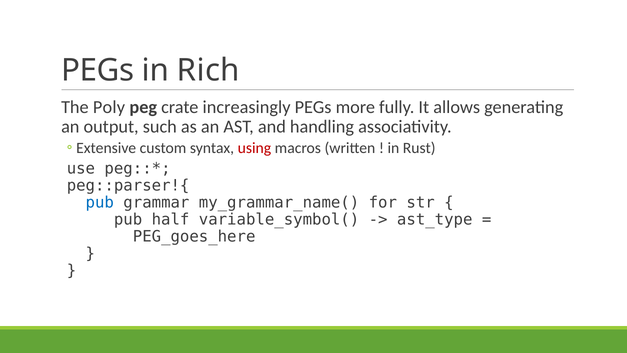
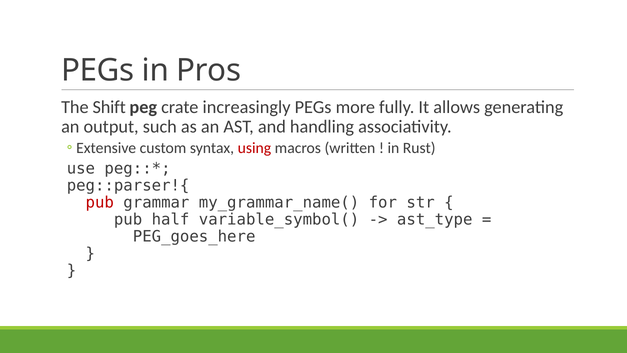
Rich: Rich -> Pros (209, 70)
Poly: Poly -> Shift (109, 107)
pub colour: blue -> red (100, 202)
